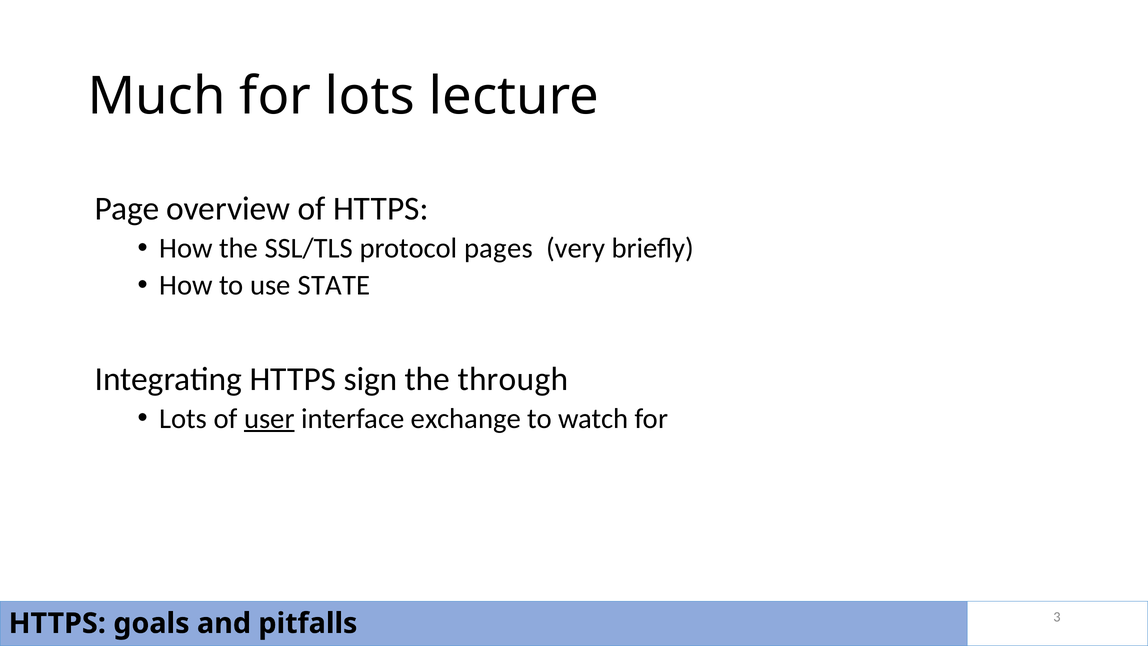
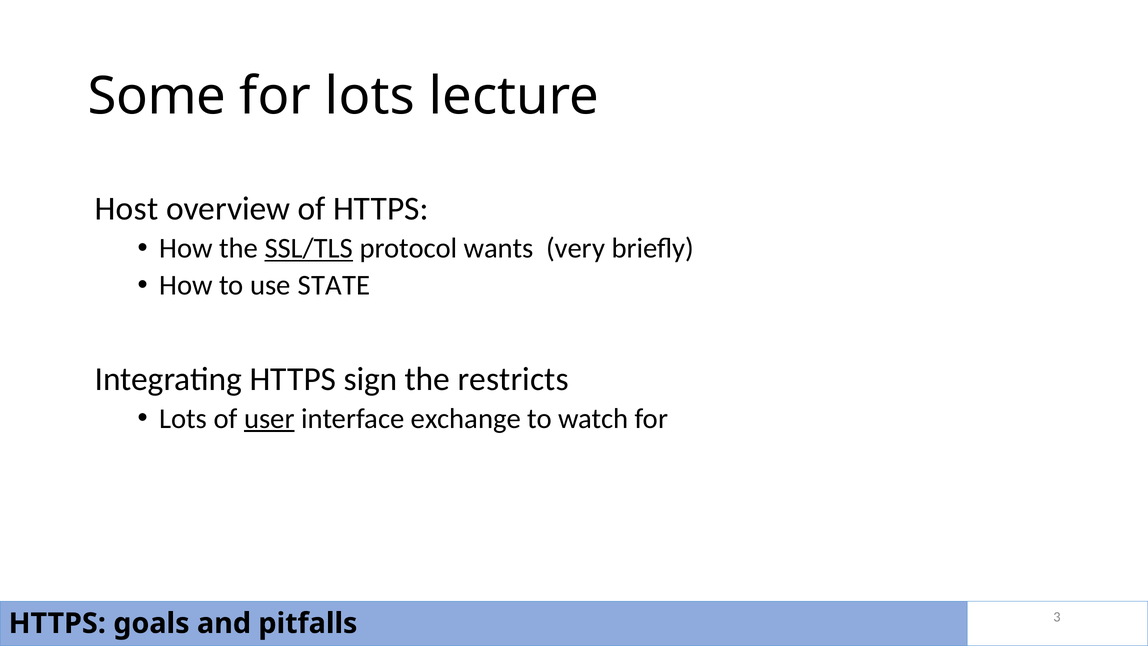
Much: Much -> Some (157, 96)
Page: Page -> Host (127, 209)
SSL/TLS underline: none -> present (309, 248)
pages: pages -> wants (499, 248)
through: through -> restricts (513, 379)
